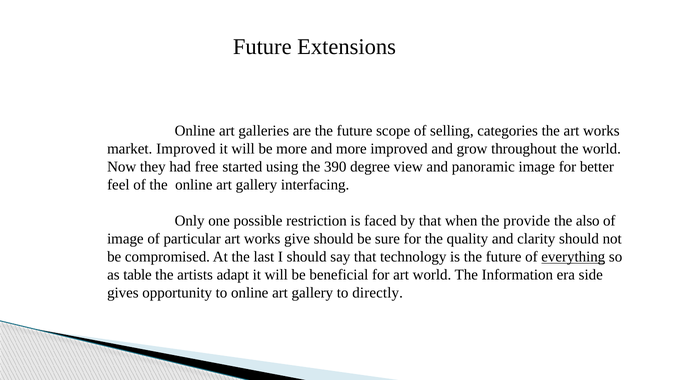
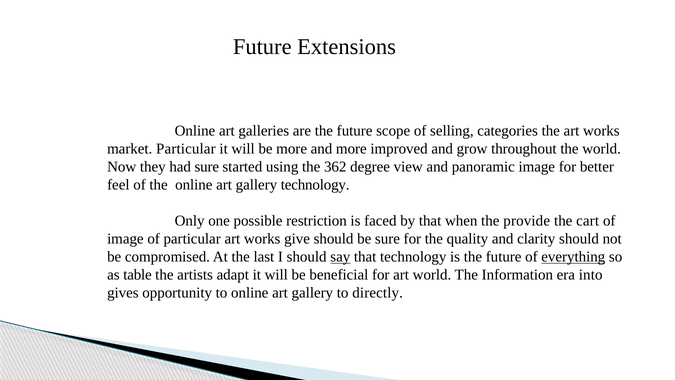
market Improved: Improved -> Particular (186, 149)
had free: free -> sure (207, 167)
390: 390 -> 362 (335, 167)
gallery interfacing: interfacing -> technology (315, 185)
also: also -> cart (588, 221)
say underline: none -> present (340, 257)
side: side -> into (591, 275)
